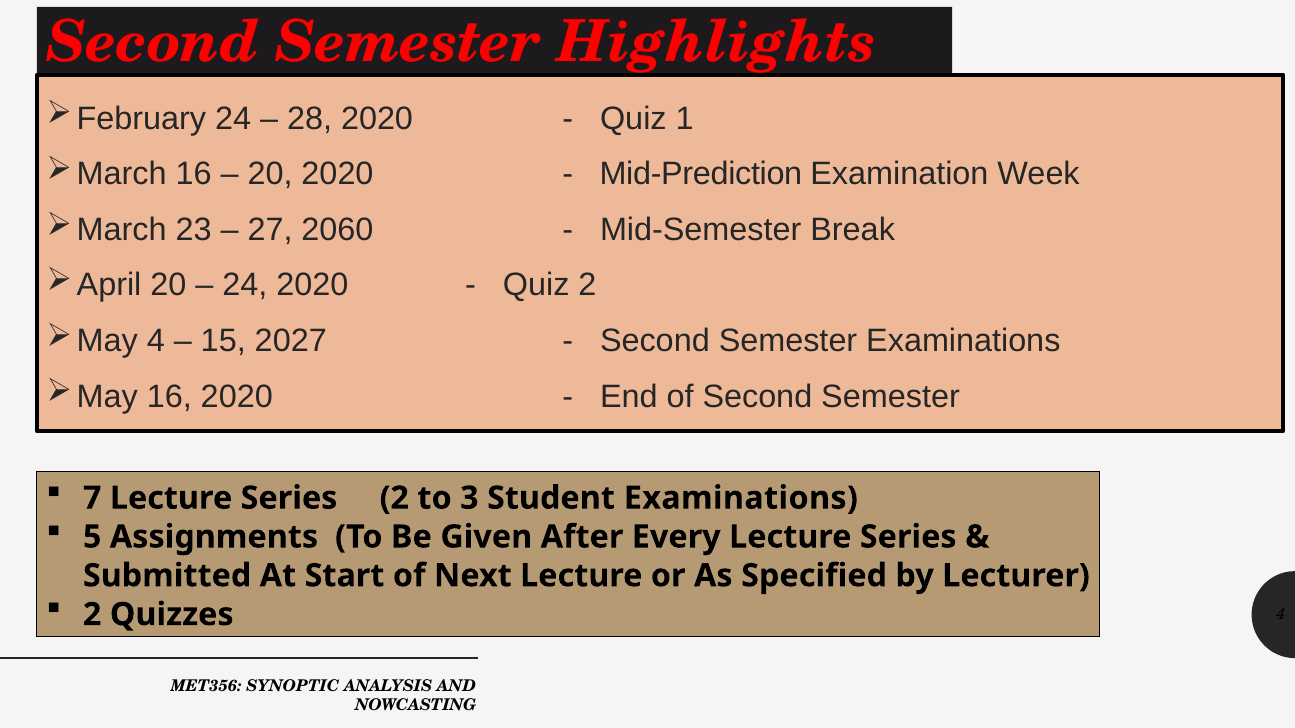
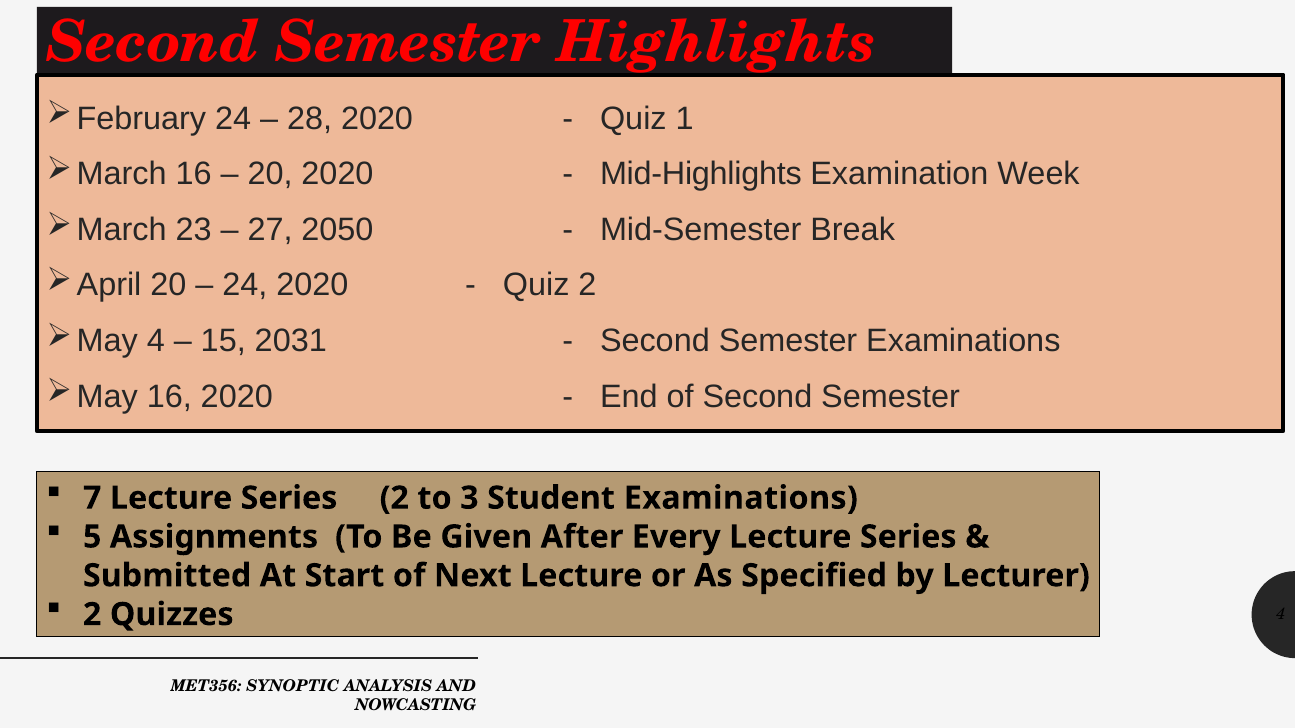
Mid-Prediction: Mid-Prediction -> Mid-Highlights (701, 174)
2060: 2060 -> 2050 (337, 230)
2027: 2027 -> 2031 (291, 341)
